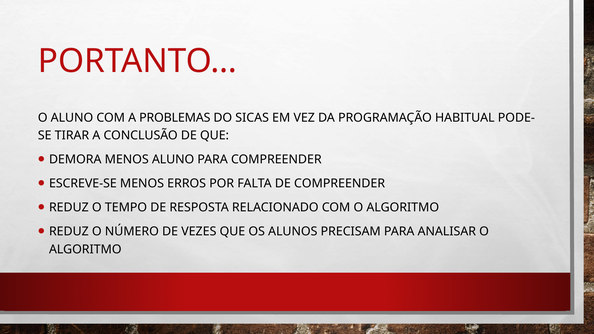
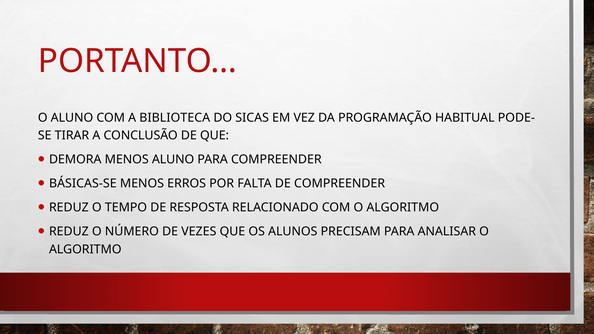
PROBLEMAS: PROBLEMAS -> BIBLIOTECA (175, 118)
ESCREVE-SE: ESCREVE-SE -> BÁSICAS-SE (83, 184)
